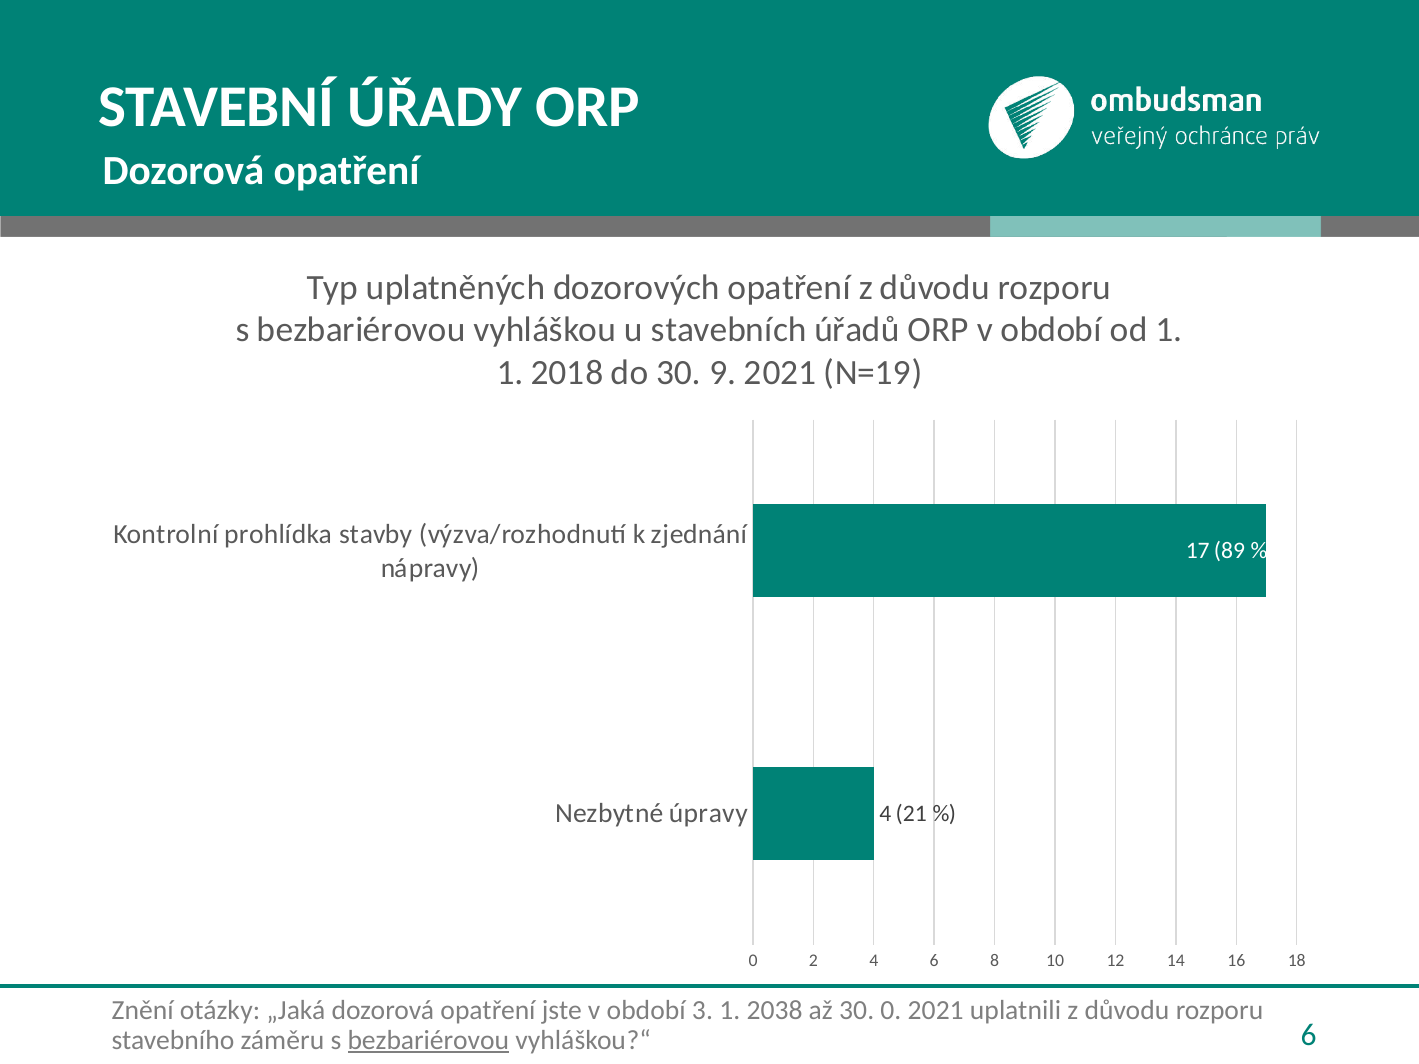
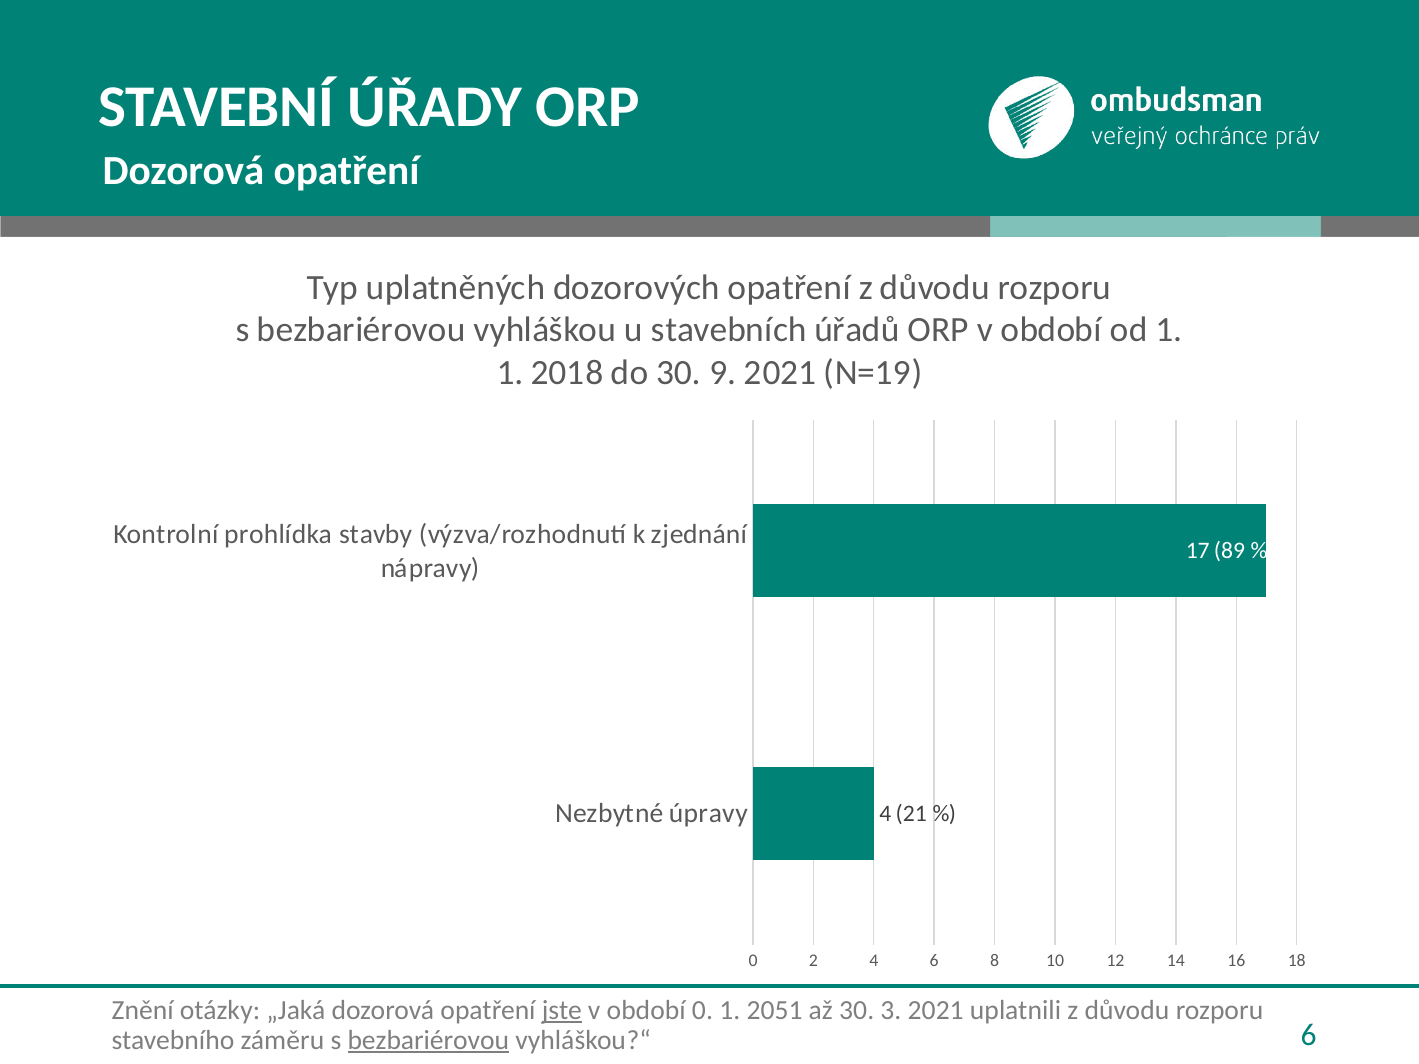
jste underline: none -> present (562, 1010)
období 3: 3 -> 0 (702, 1010)
2038: 2038 -> 2051 (774, 1010)
30 0: 0 -> 3 (891, 1010)
